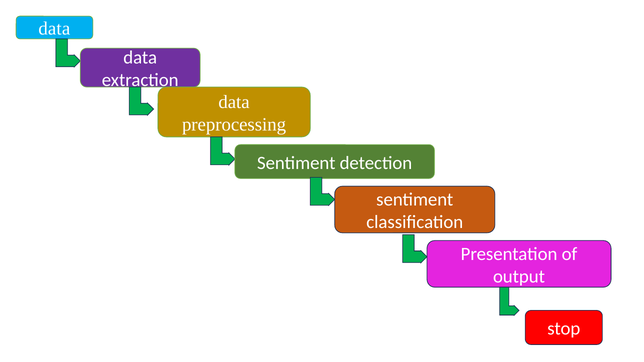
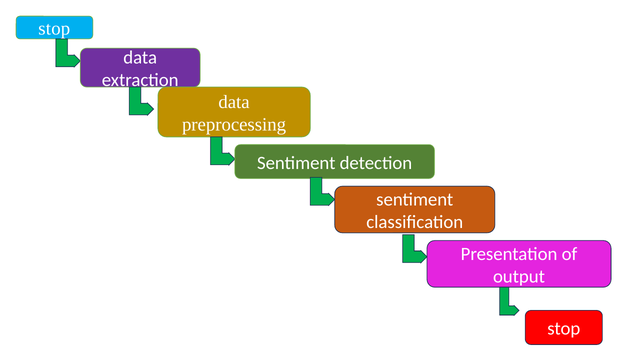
data: data -> stop (54, 29)
